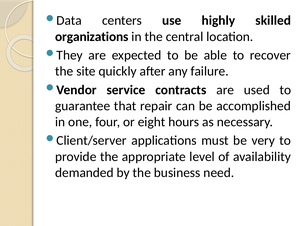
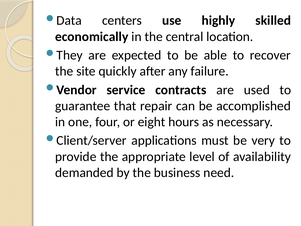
organizations: organizations -> economically (92, 37)
